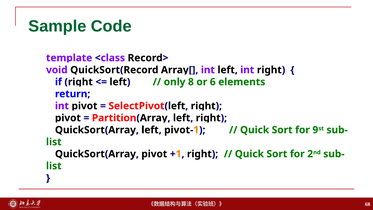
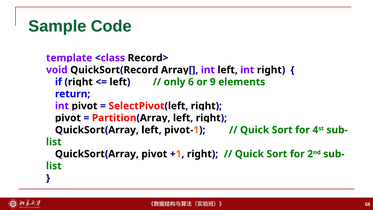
8: 8 -> 6 (191, 82)
6: 6 -> 9 (213, 82)
9: 9 -> 4 (315, 130)
